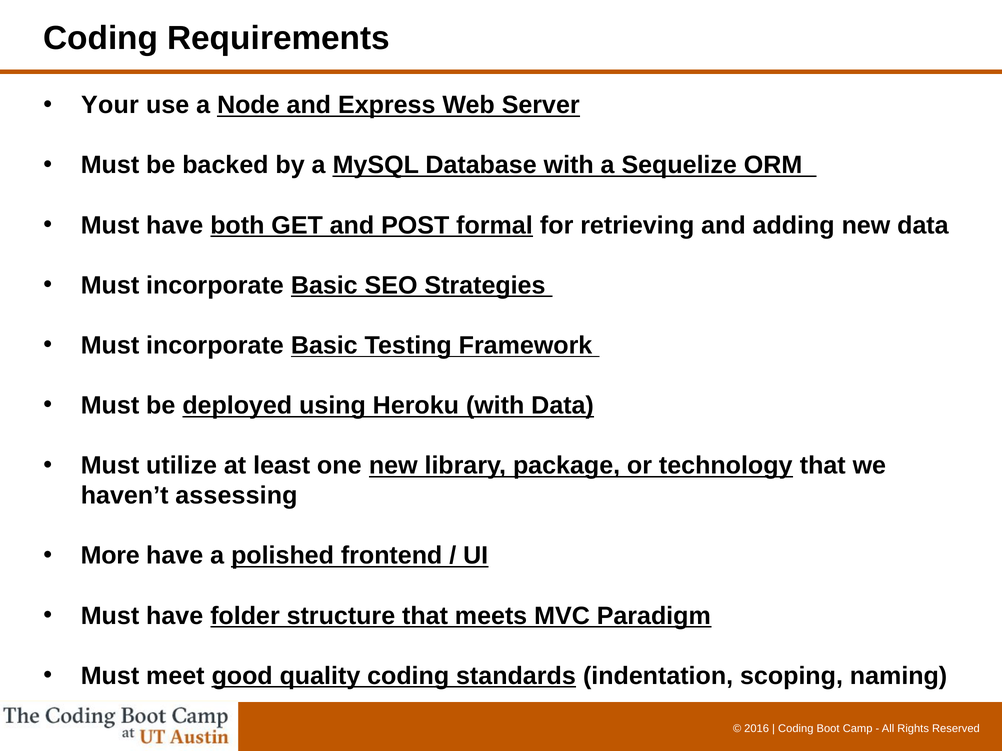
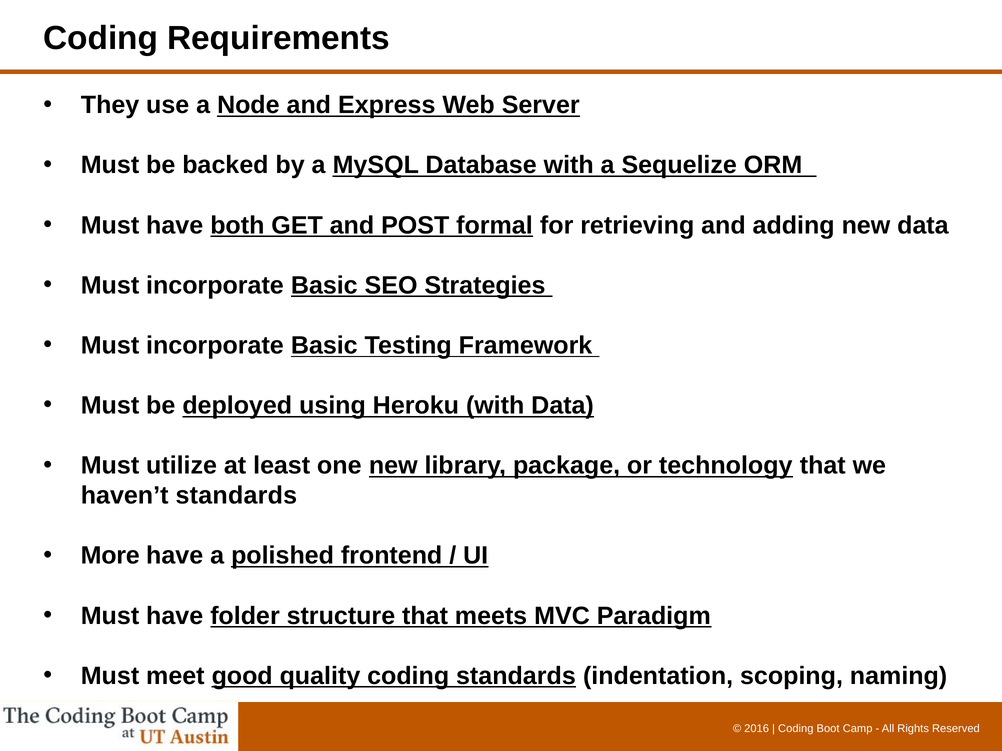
Your: Your -> They (110, 105)
haven’t assessing: assessing -> standards (236, 496)
